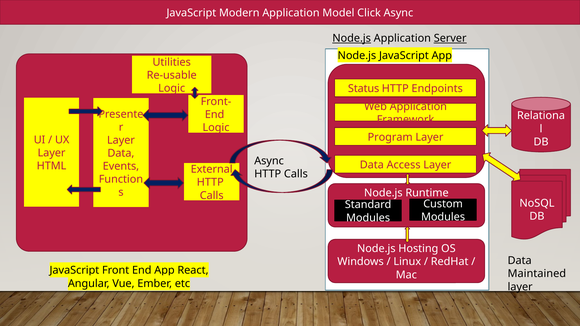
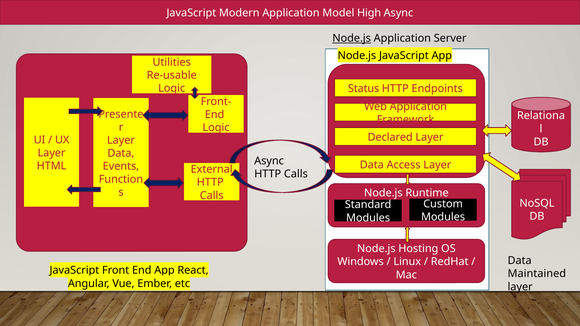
Click: Click -> High (369, 13)
Server underline: present -> none (450, 38)
Program: Program -> Declared (390, 137)
